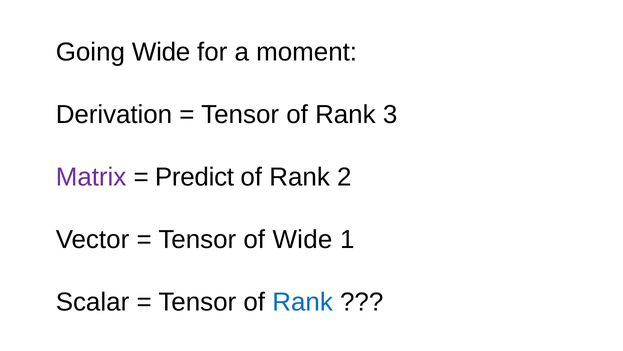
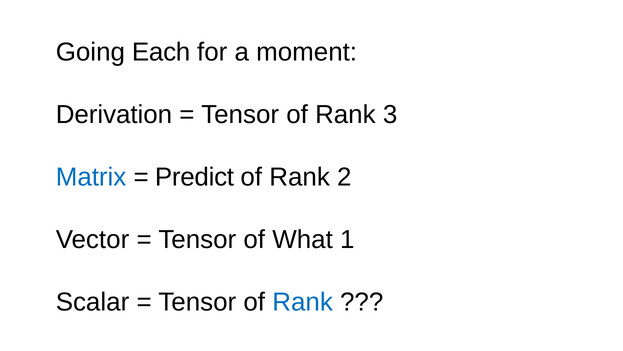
Going Wide: Wide -> Each (161, 52)
Matrix colour: purple -> blue (91, 177)
of Wide: Wide -> What (303, 239)
